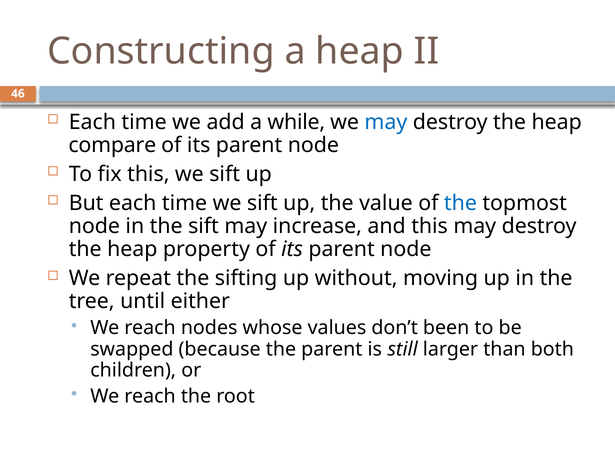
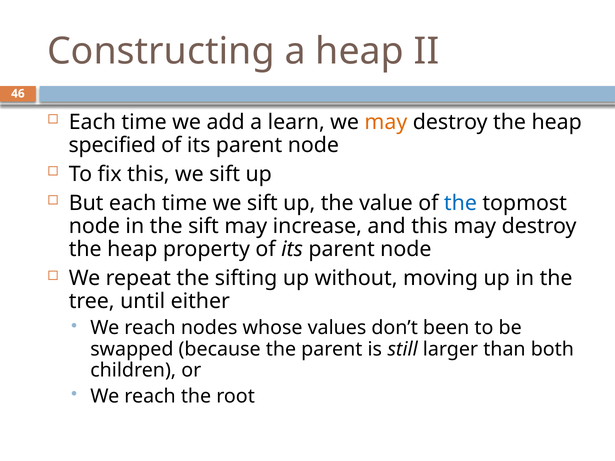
while: while -> learn (296, 122)
may colour: blue -> orange (386, 122)
compare: compare -> specified (112, 145)
